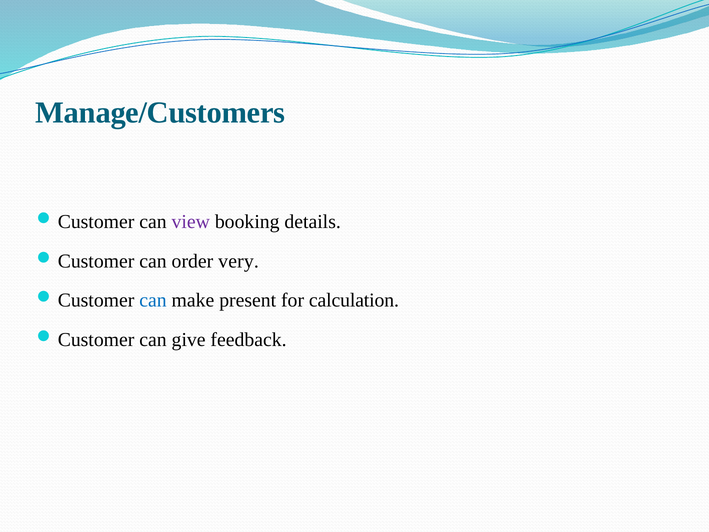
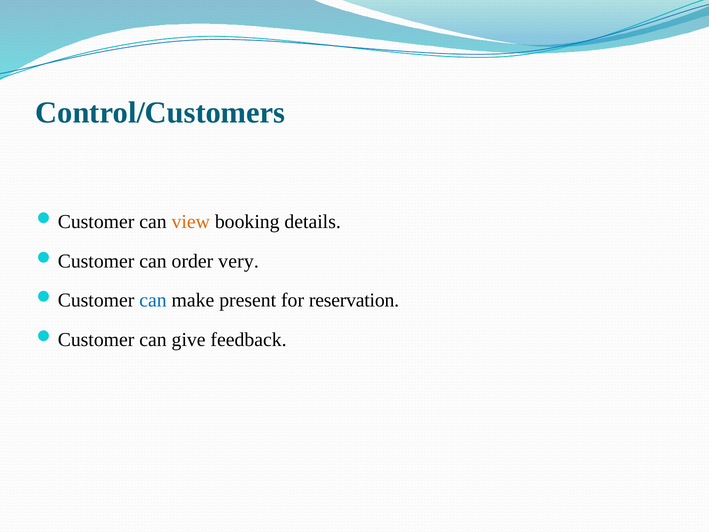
Manage/Customers: Manage/Customers -> Control/Customers (160, 113)
view colour: purple -> orange (191, 222)
calculation: calculation -> reservation (354, 300)
